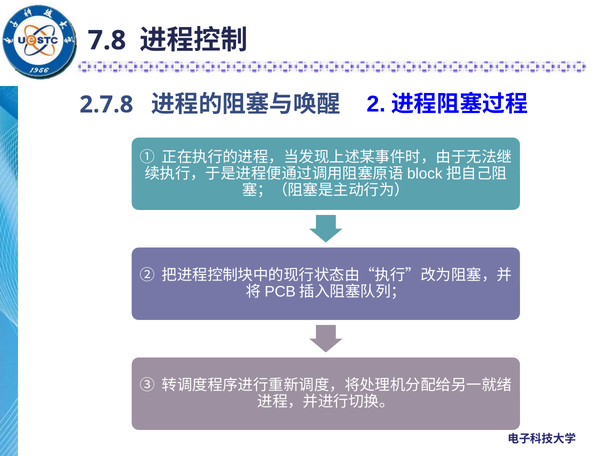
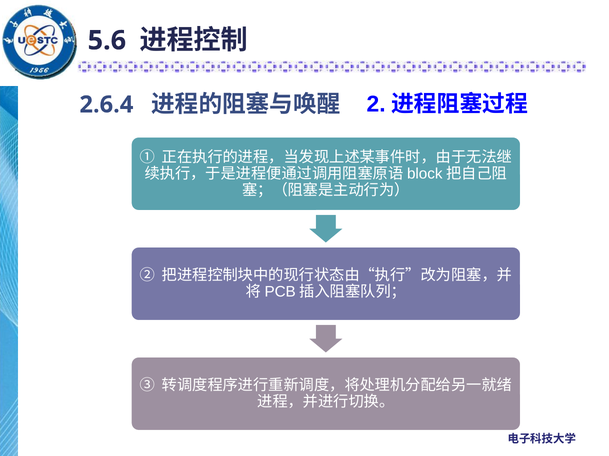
7.8: 7.8 -> 5.6 (107, 41)
2.7.8: 2.7.8 -> 2.6.4 (106, 105)
